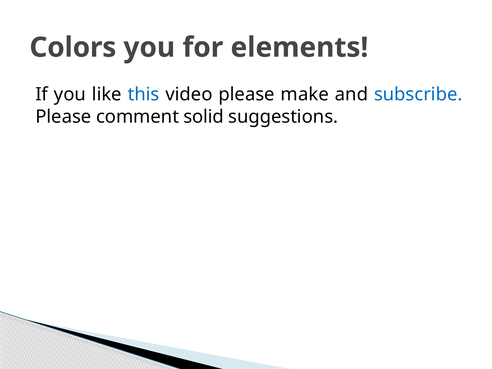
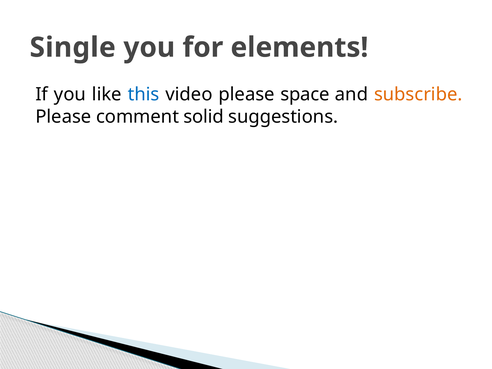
Colors: Colors -> Single (73, 47)
make: make -> space (305, 94)
subscribe colour: blue -> orange (418, 94)
